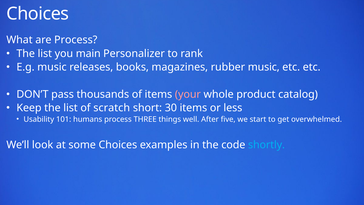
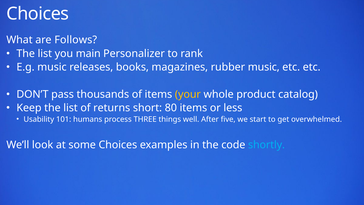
are Process: Process -> Follows (76, 40)
your colour: pink -> yellow (188, 94)
scratch: scratch -> returns (112, 108)
30: 30 -> 80 (171, 108)
